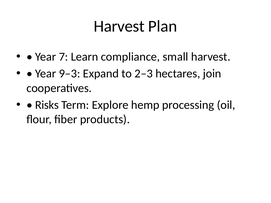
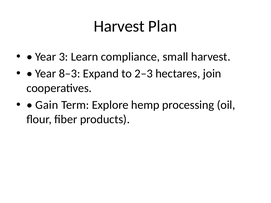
7: 7 -> 3 (63, 57)
9–3: 9–3 -> 8–3 (70, 74)
Risks: Risks -> Gain (47, 105)
